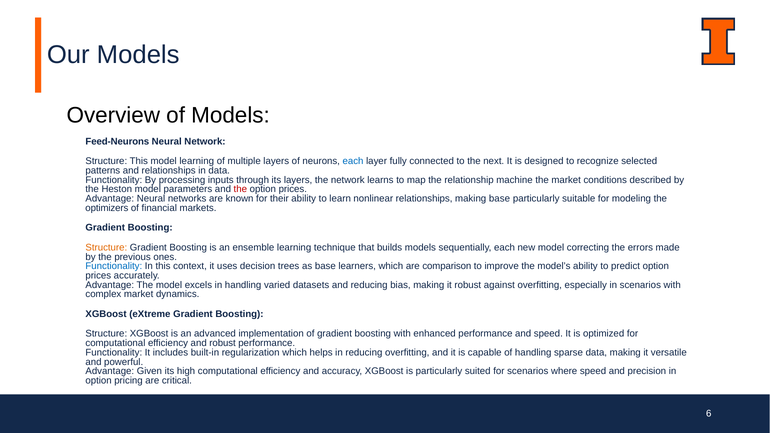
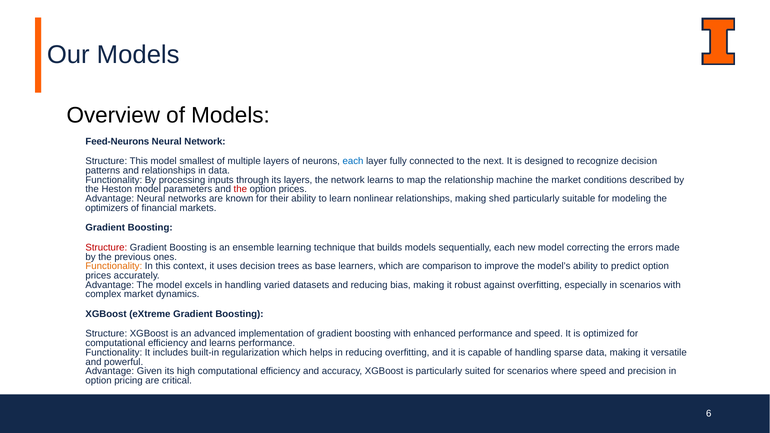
model learning: learning -> smallest (197, 161)
recognize selected: selected -> decision (639, 161)
making base: base -> shed (500, 199)
Structure colour: orange -> red (106, 248)
Functionality colour: blue -> orange (114, 266)
and robust: robust -> learns (222, 343)
